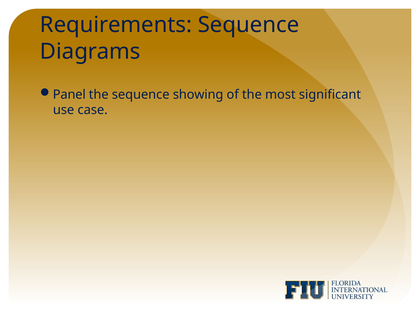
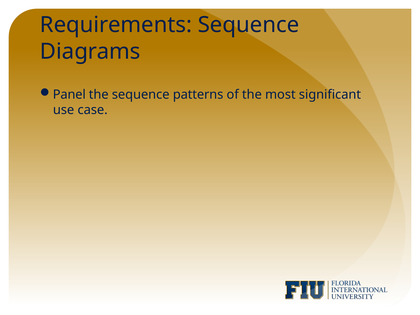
showing: showing -> patterns (198, 95)
